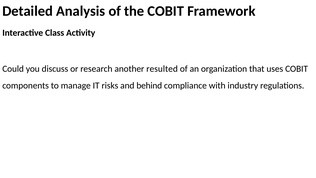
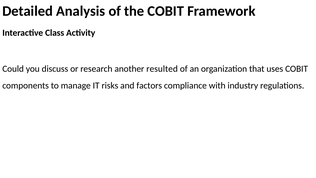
behind: behind -> factors (149, 85)
